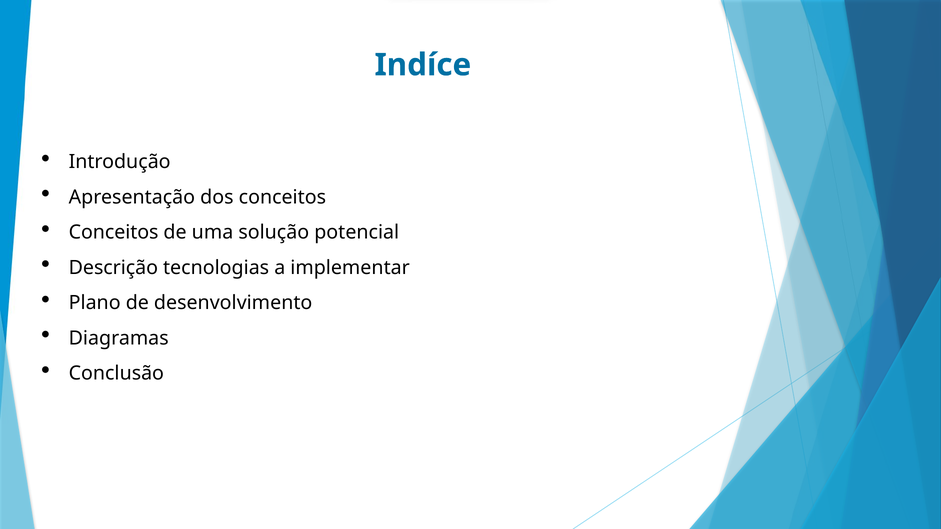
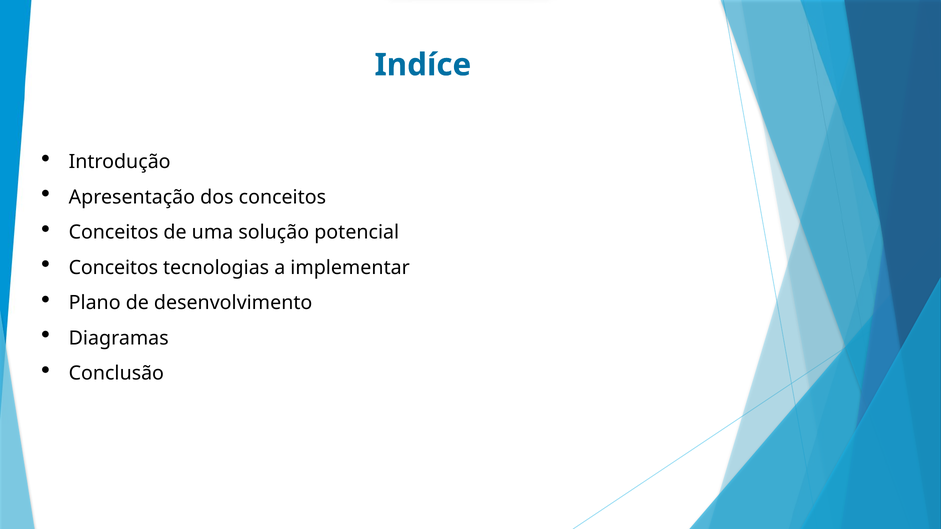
Descrição: Descrição -> Conceitos (113, 268)
